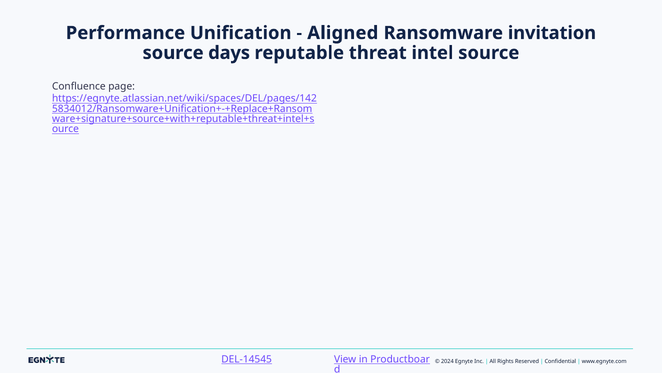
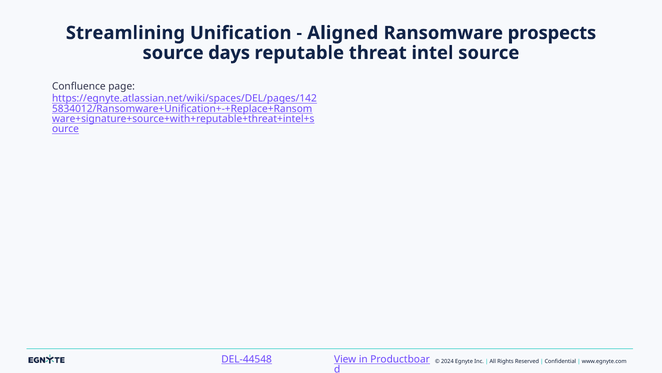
Performance: Performance -> Streamlining (125, 33)
invitation: invitation -> prospects (552, 33)
DEL-14545: DEL-14545 -> DEL-44548 (247, 359)
